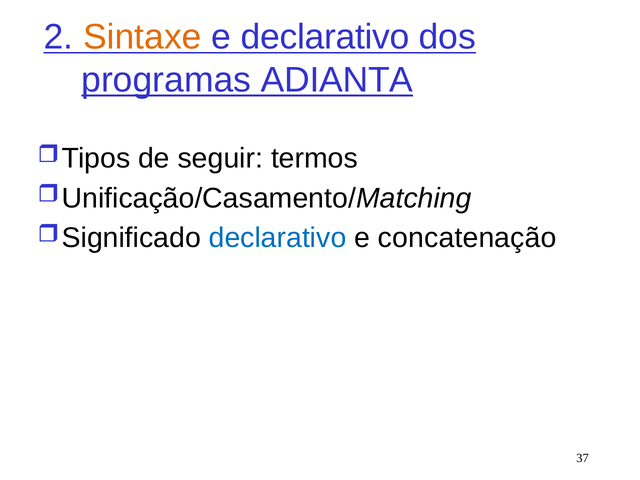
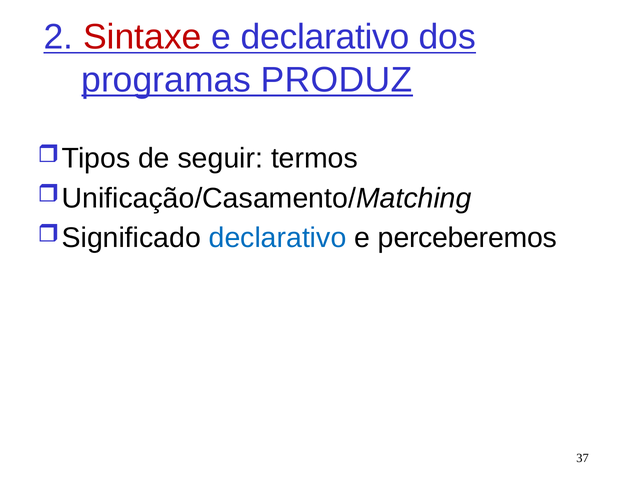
Sintaxe colour: orange -> red (142, 37)
ADIANTA: ADIANTA -> PRODUZ (337, 80)
concatenação: concatenação -> perceberemos (467, 238)
